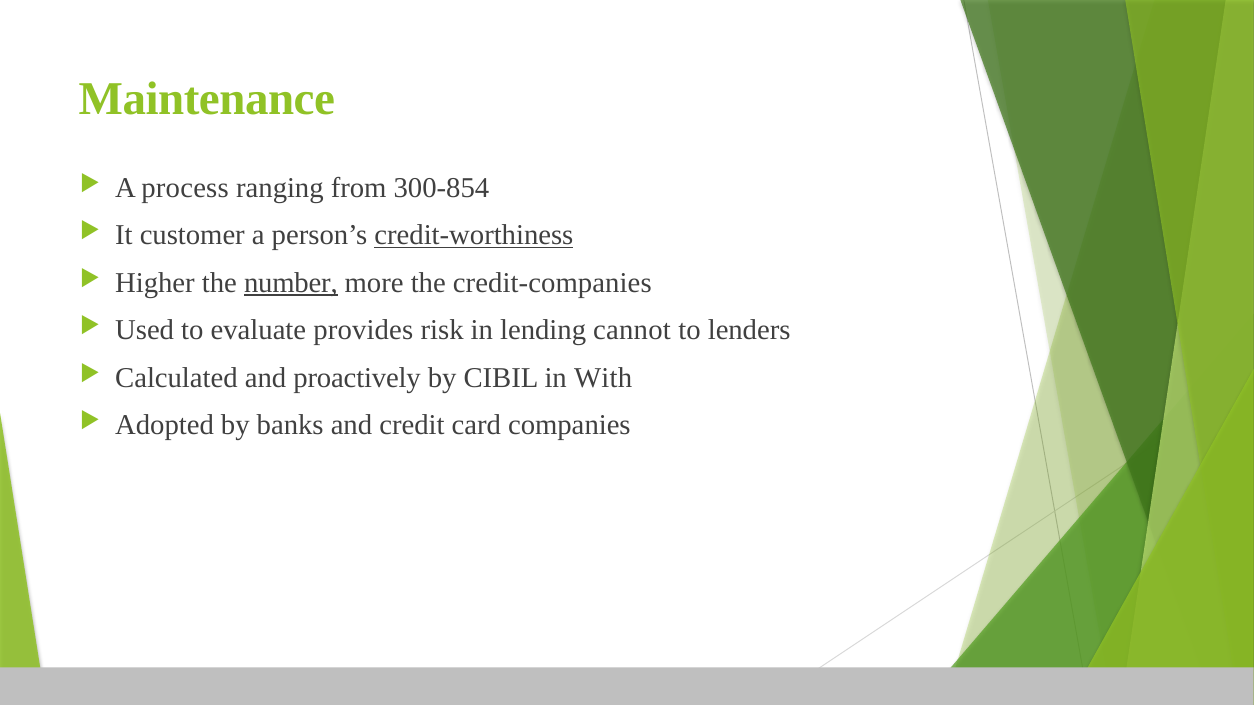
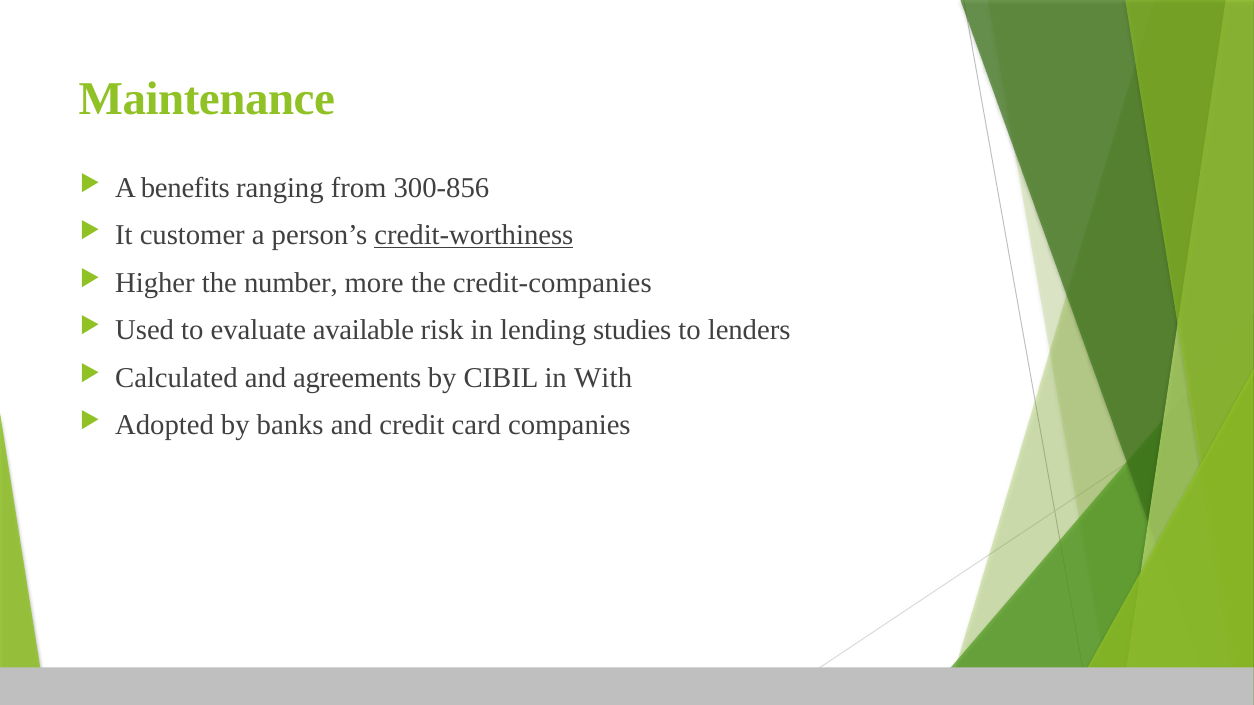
process: process -> benefits (185, 188)
300-854: 300-854 -> 300-856 (441, 188)
number underline: present -> none (291, 283)
provides: provides -> available (364, 330)
cannot: cannot -> studies (632, 330)
proactively: proactively -> agreements (357, 378)
